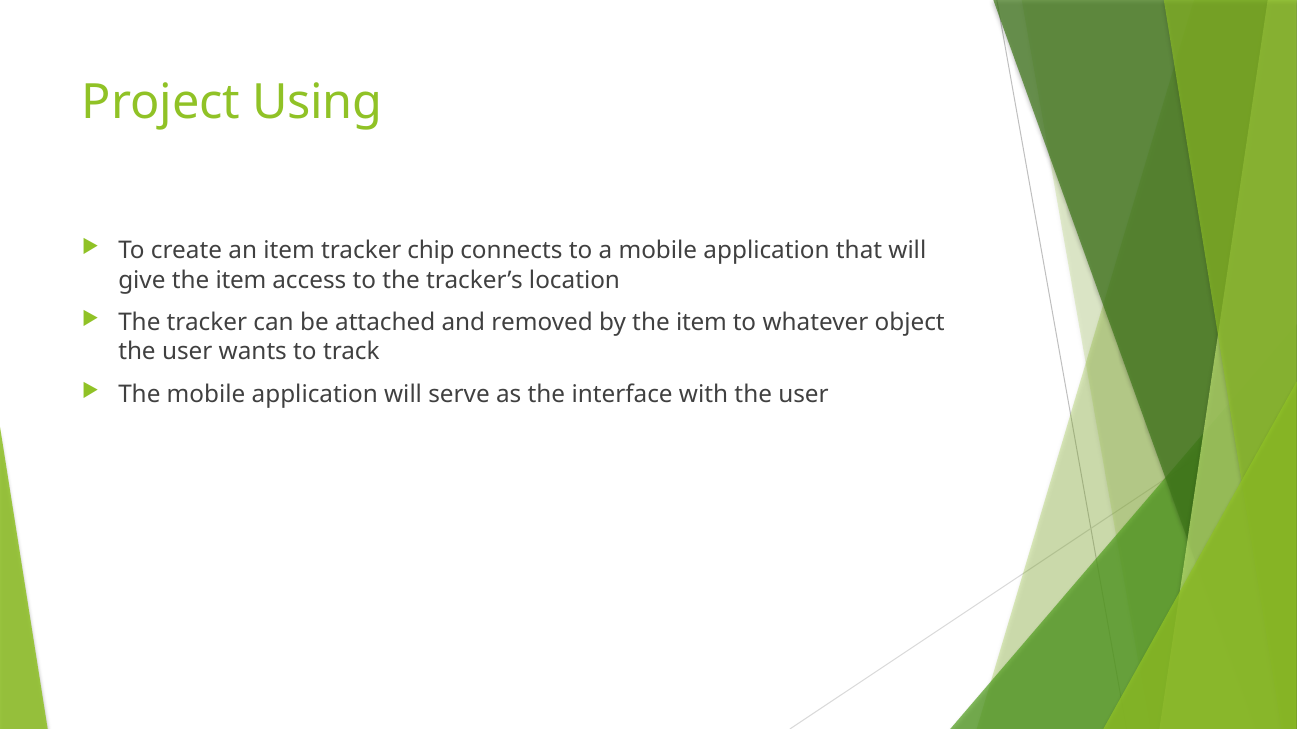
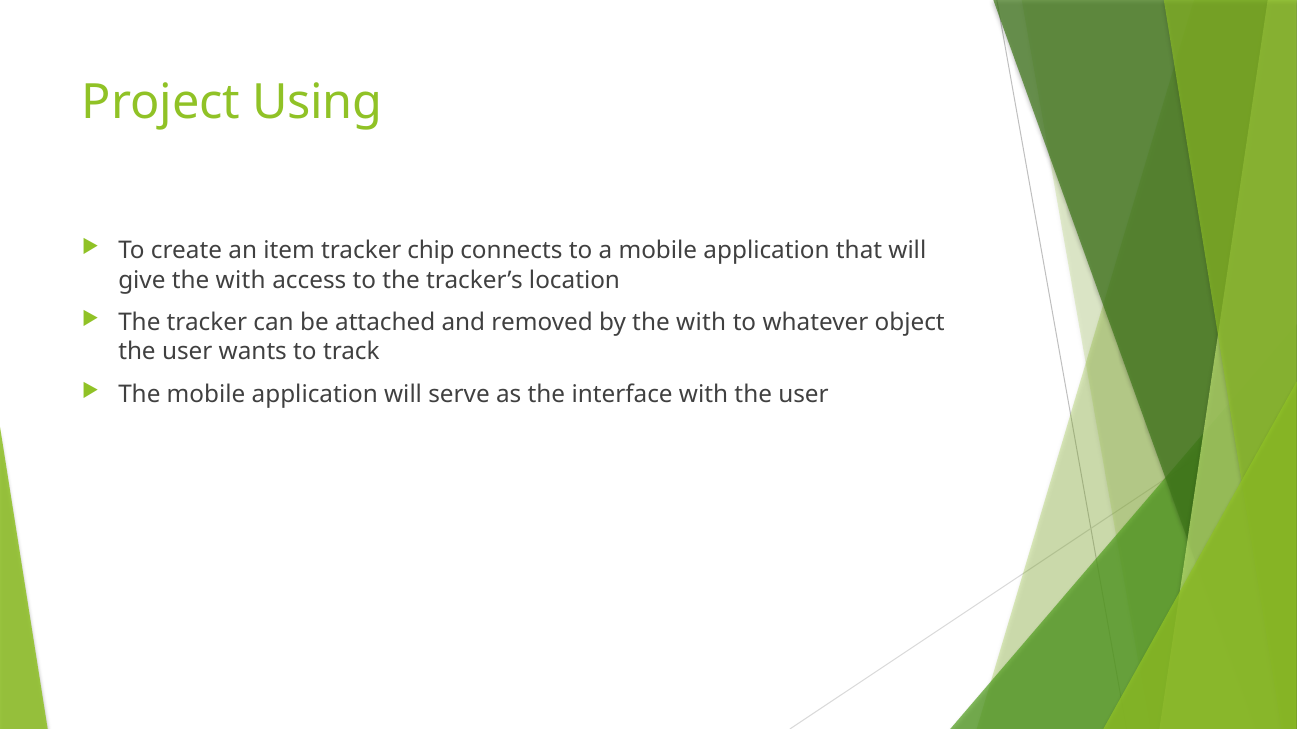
give the item: item -> with (241, 280)
by the item: item -> with (701, 323)
